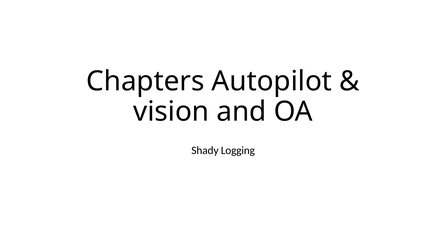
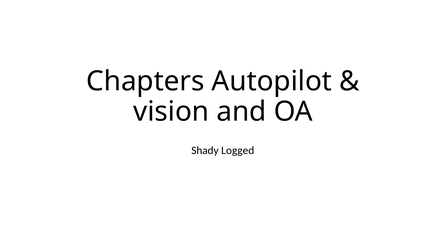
Logging: Logging -> Logged (238, 150)
